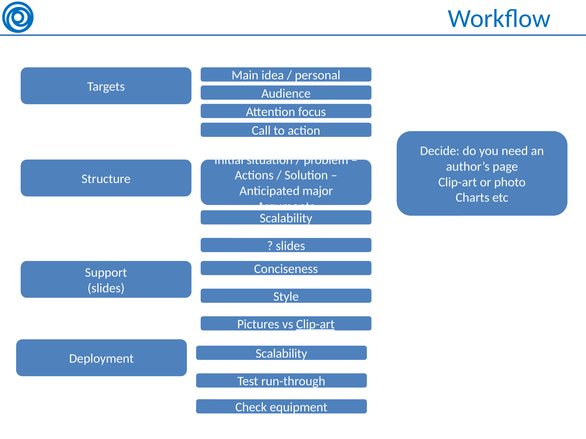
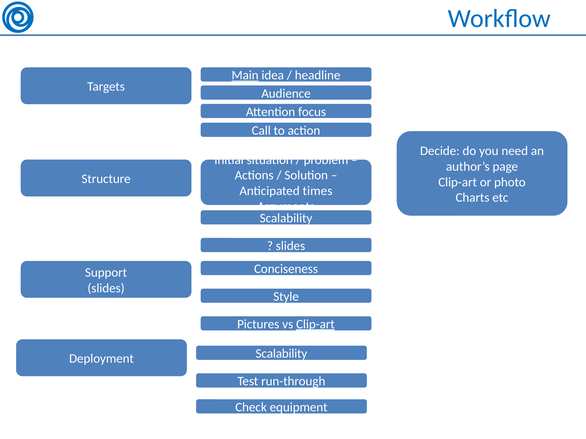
Main underline: none -> present (245, 75)
personal: personal -> headline (318, 75)
major: major -> times (318, 191)
